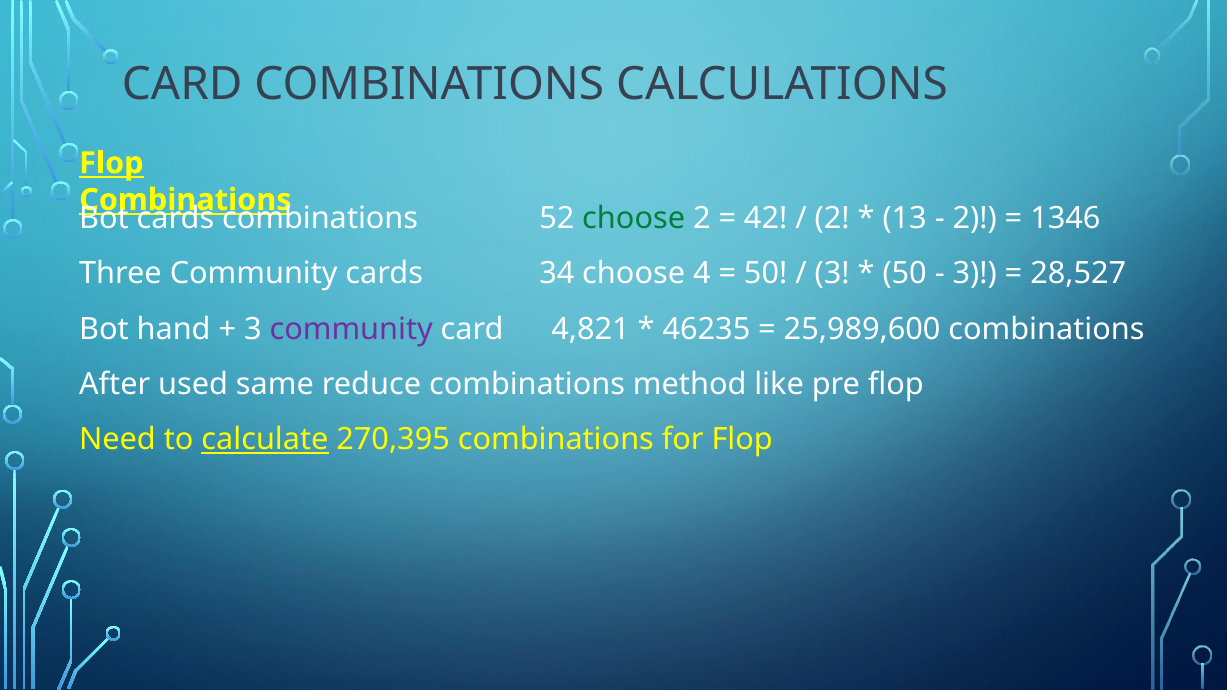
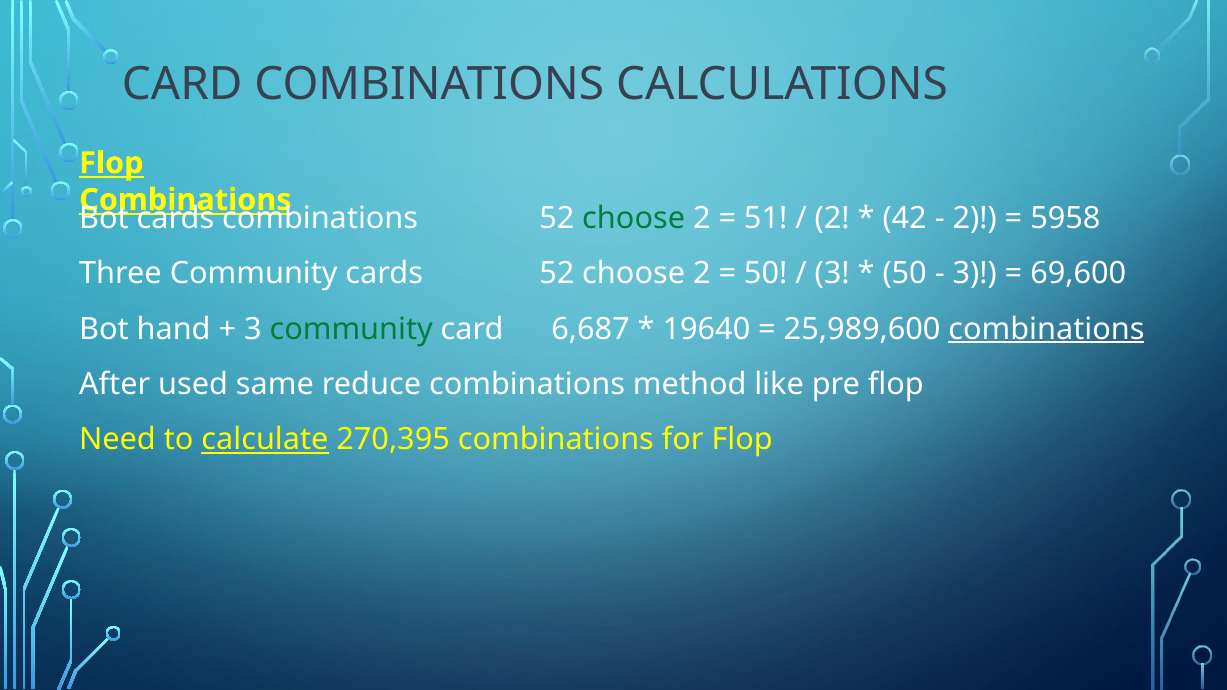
42: 42 -> 51 (766, 219)
13: 13 -> 42 (905, 219)
1346: 1346 -> 5958 (1065, 219)
cards 34: 34 -> 52 (557, 274)
4: 4 -> 2 (702, 274)
28,527: 28,527 -> 69,600 (1078, 274)
community colour: purple -> green (351, 329)
4,821: 4,821 -> 6,687 (591, 329)
46235: 46235 -> 19640 (706, 329)
combinations underline: none -> present (1046, 329)
